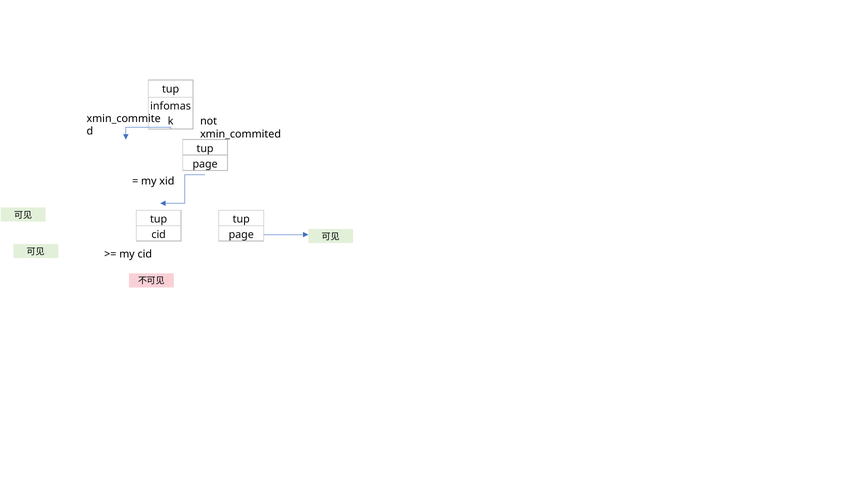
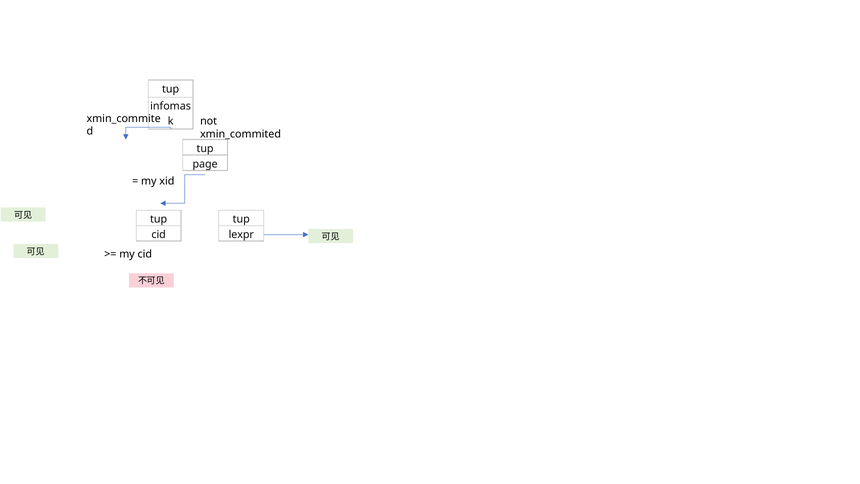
page: page -> lexpr (241, 235)
